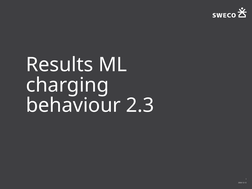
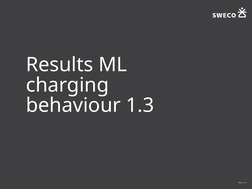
2.3: 2.3 -> 1.3 (140, 105)
